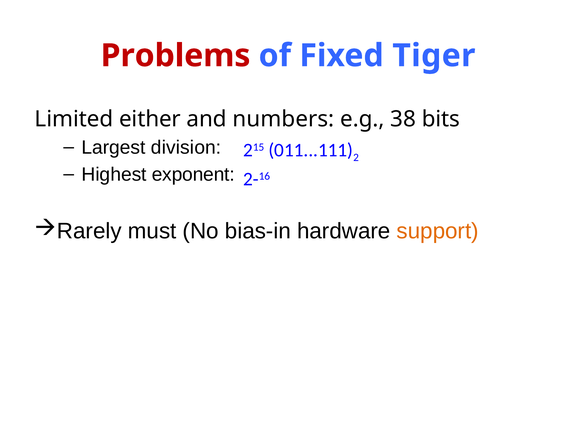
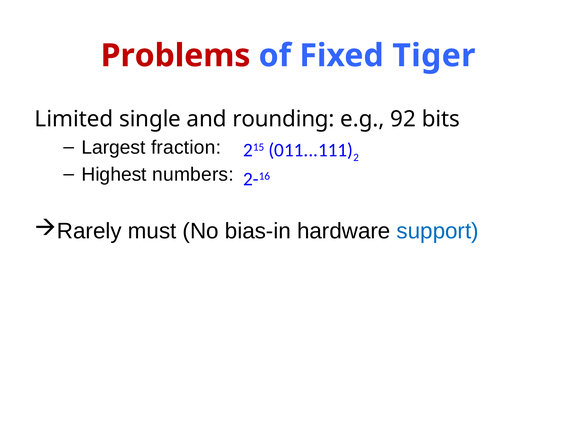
either: either -> single (150, 119)
numbers: numbers -> rounding (284, 119)
38: 38 -> 92 (403, 119)
division: division -> fraction (186, 148)
exponent: exponent -> numbers (193, 174)
support colour: orange -> blue (438, 231)
